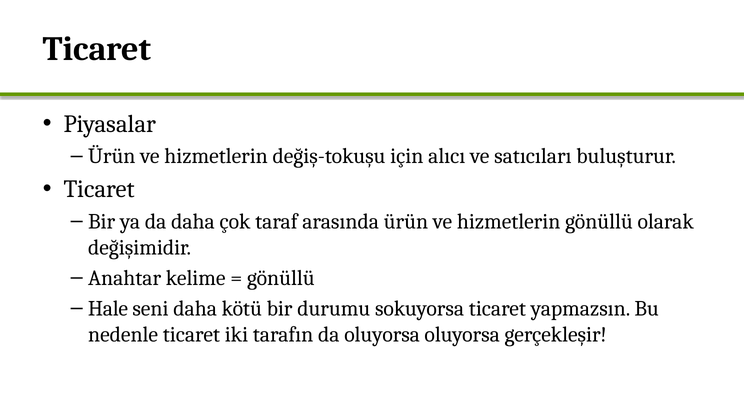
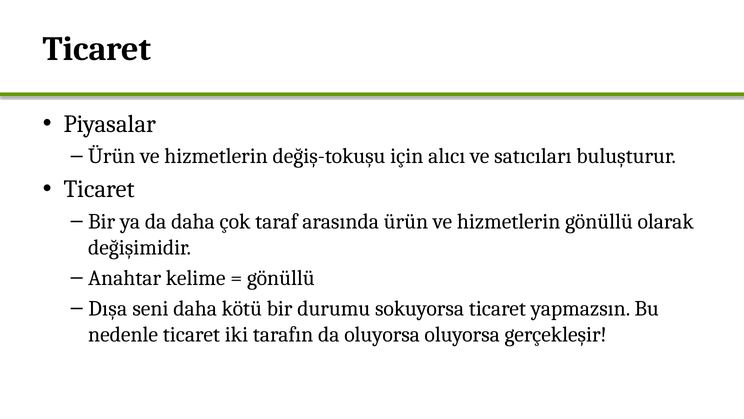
Hale: Hale -> Dışa (108, 308)
